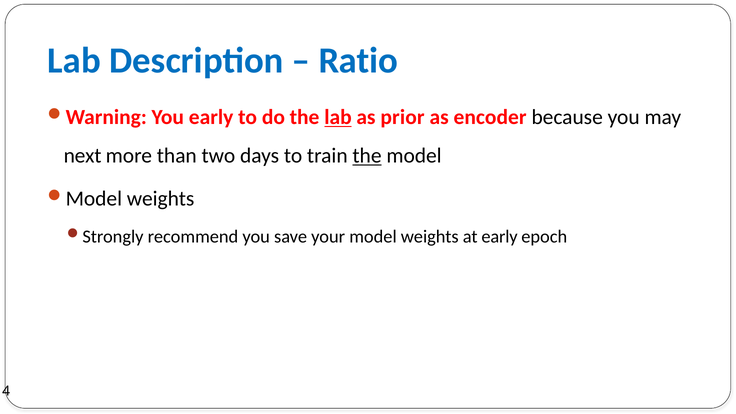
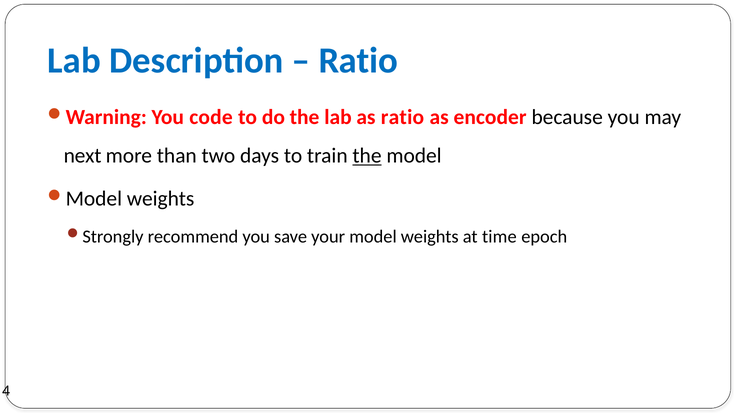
You early: early -> code (211, 117)
lab underline: present -> none (338, 117)
as prior: prior -> ratio (402, 117)
at early: early -> time (499, 236)
